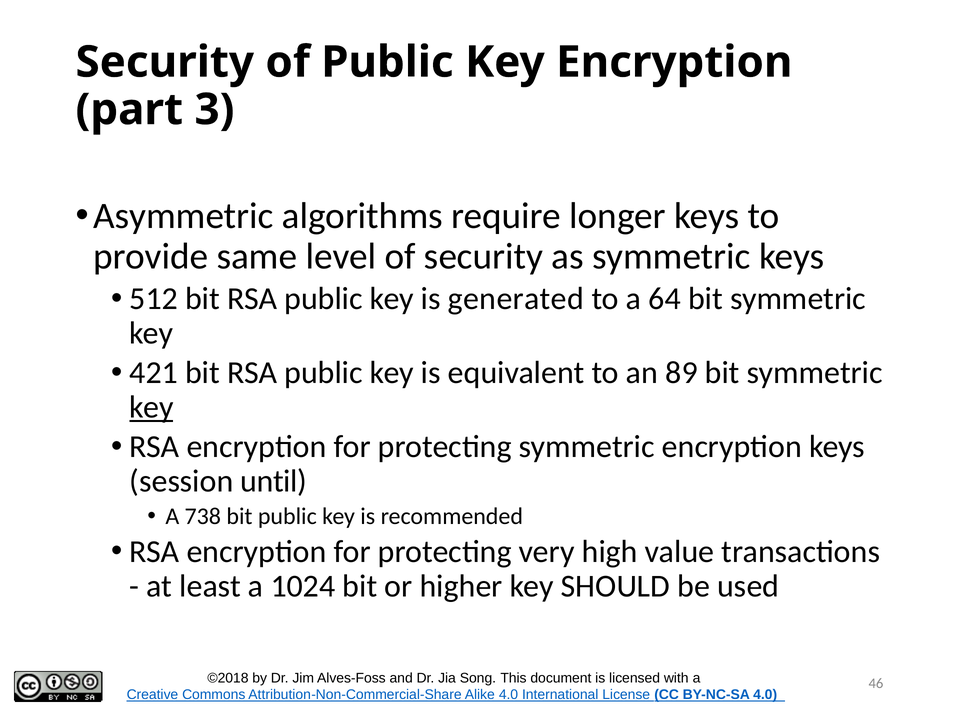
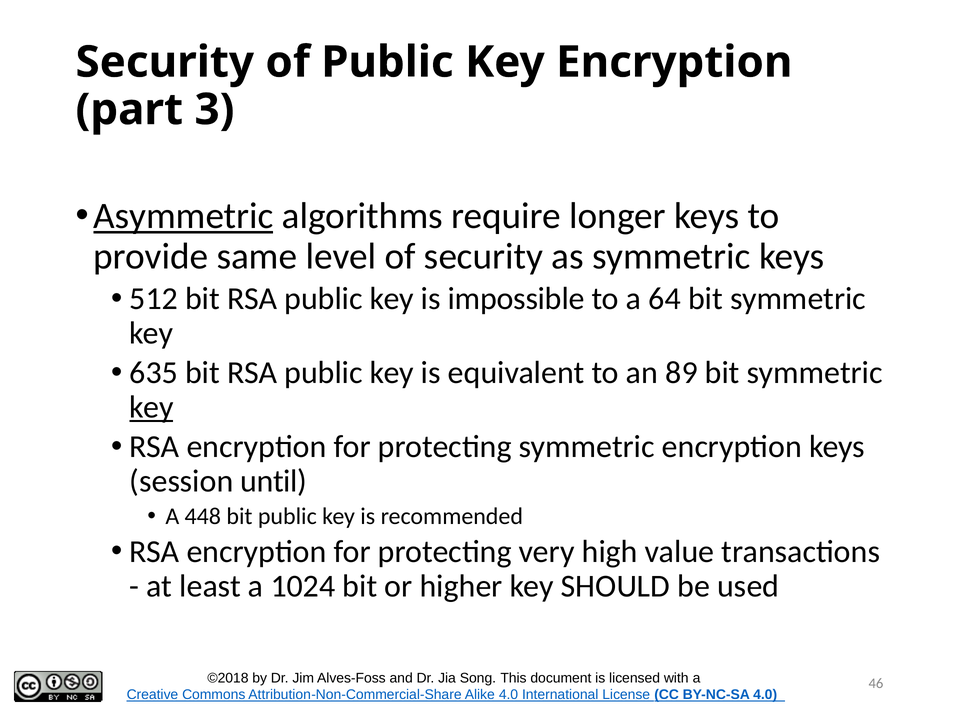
Asymmetric underline: none -> present (183, 216)
generated: generated -> impossible (516, 299)
421: 421 -> 635 (154, 373)
738: 738 -> 448 (203, 517)
